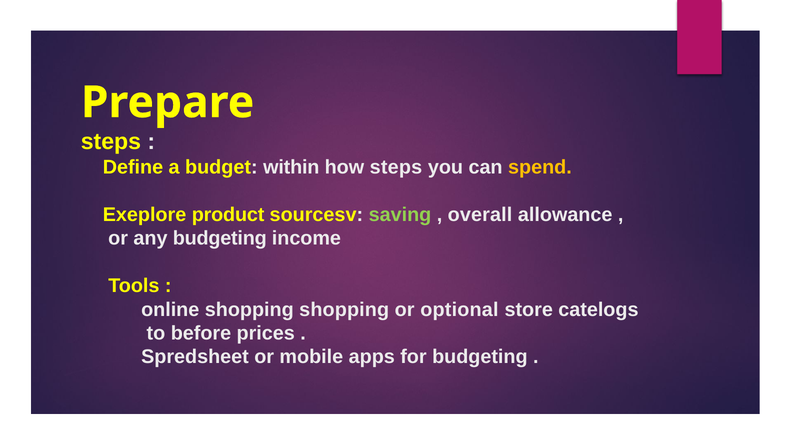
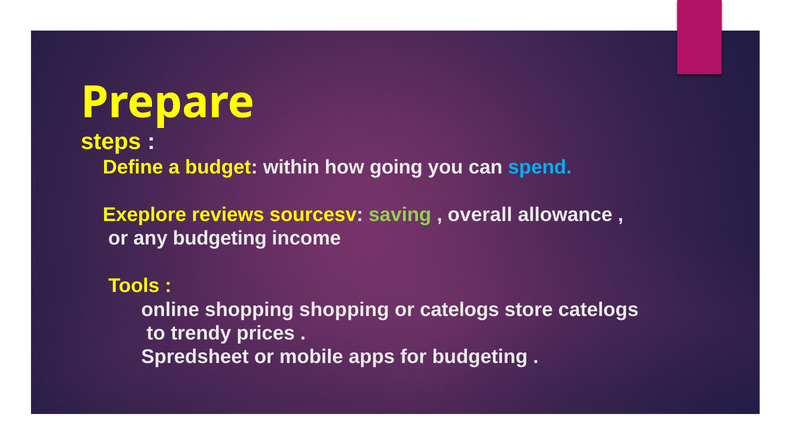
how steps: steps -> going (396, 167)
spend colour: yellow -> light blue (540, 167)
product: product -> reviews (228, 215)
or optional: optional -> catelogs (460, 309)
before: before -> trendy (201, 333)
